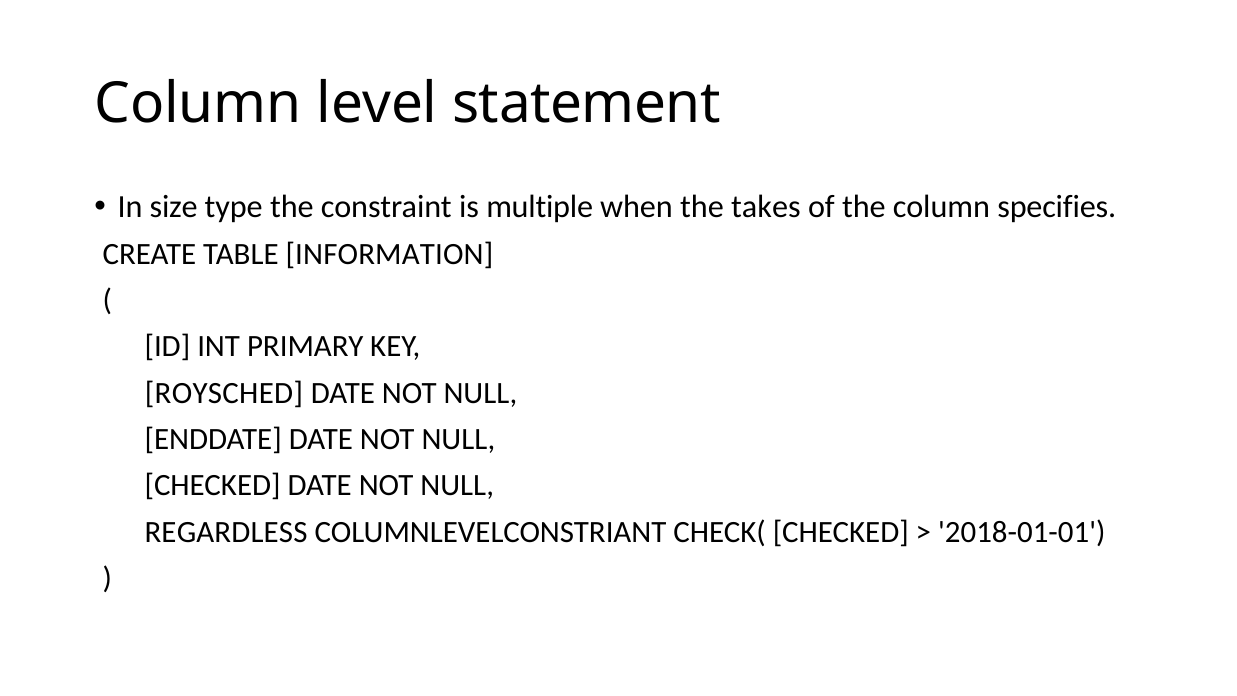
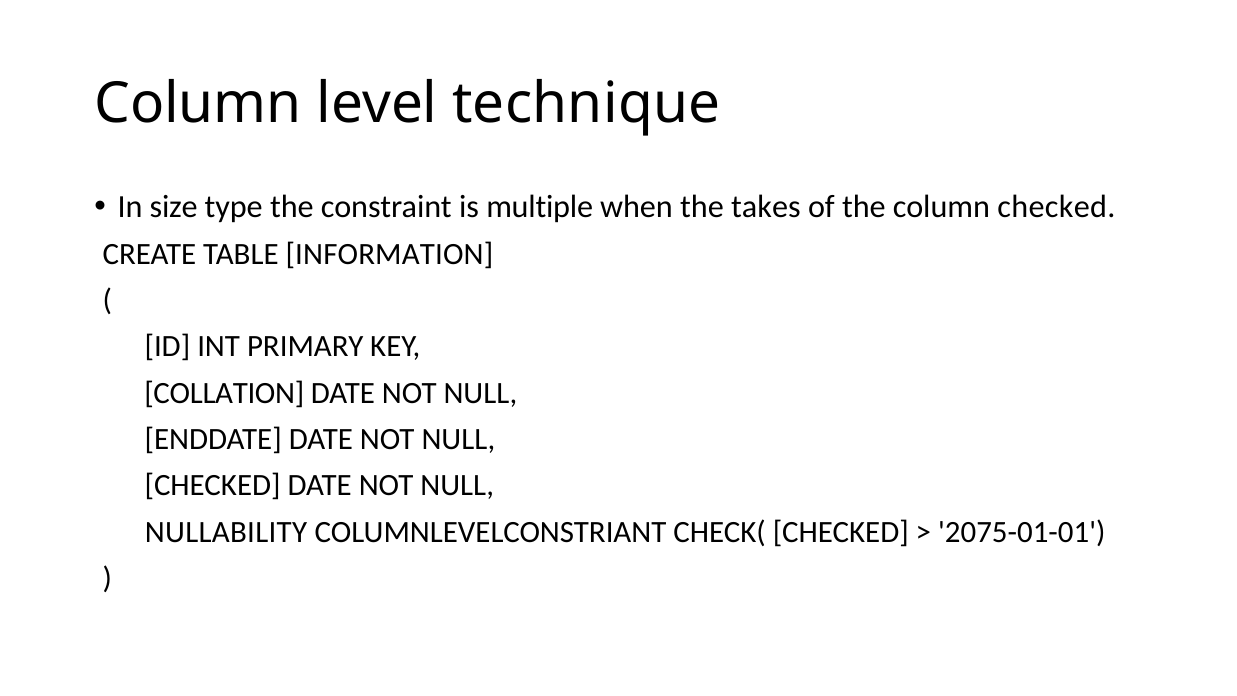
statement: statement -> technique (586, 104)
column specifies: specifies -> checked (1056, 207)
ROYSCHED: ROYSCHED -> COLLATION (224, 393)
REGARDLESS: REGARDLESS -> NULLABILITY (226, 532)
2018-01-01: 2018-01-01 -> 2075-01-01 (1022, 532)
